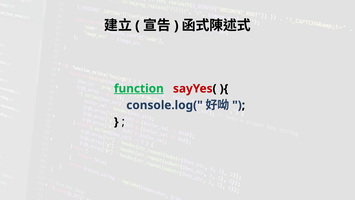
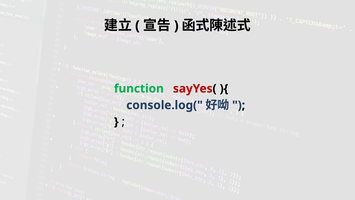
function underline: present -> none (139, 88)
